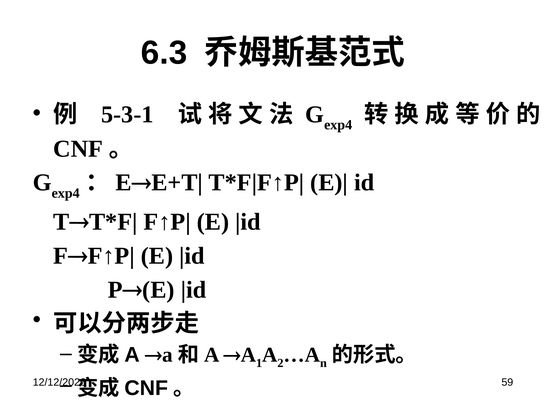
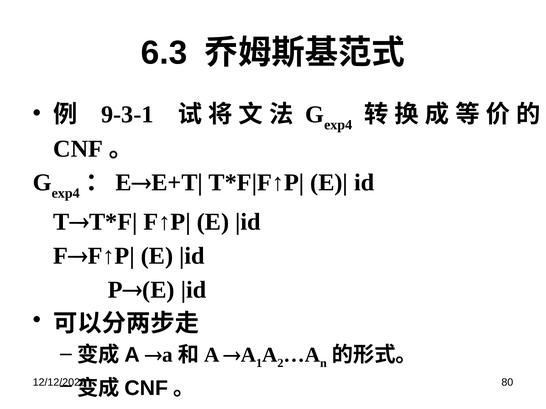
5-3-1: 5-3-1 -> 9-3-1 (127, 115)
59: 59 -> 80 (507, 383)
